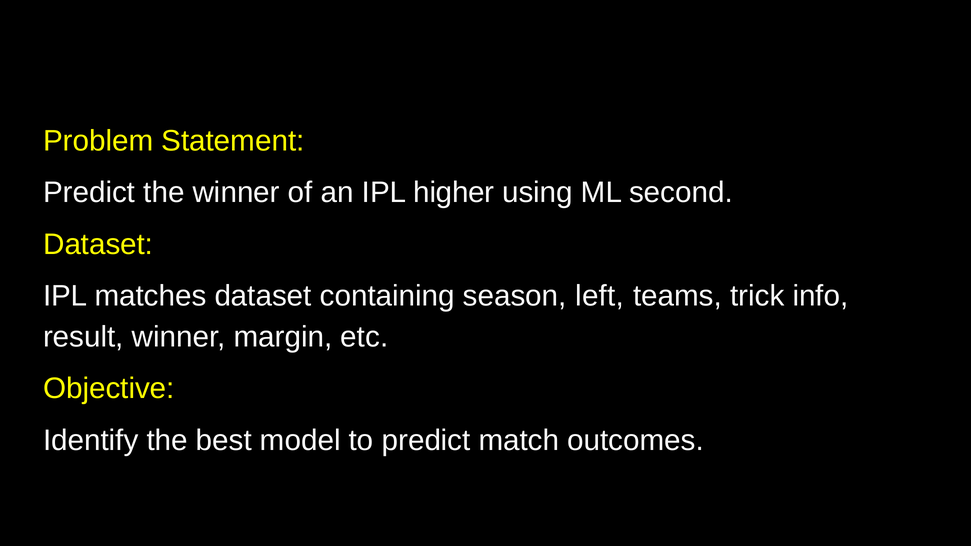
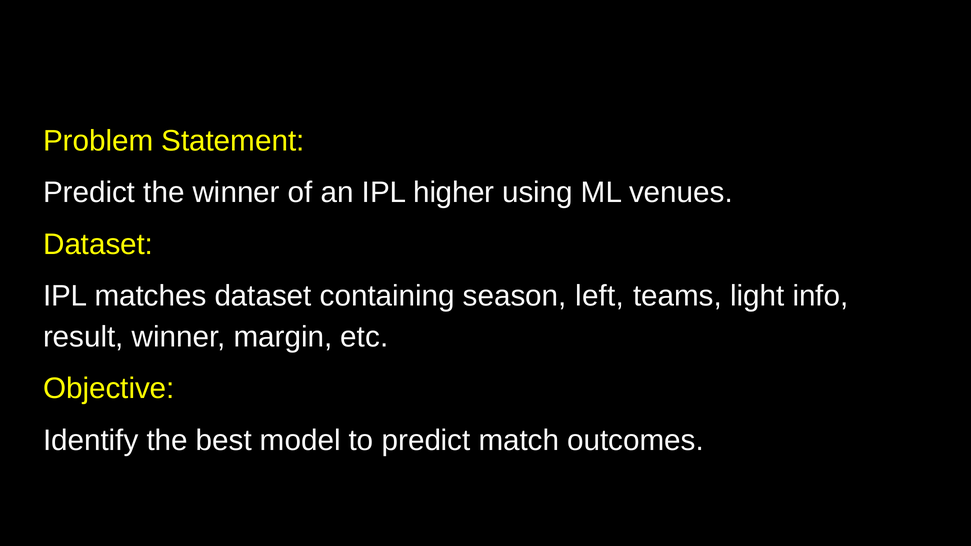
second: second -> venues (681, 193)
trick: trick -> light (757, 296)
